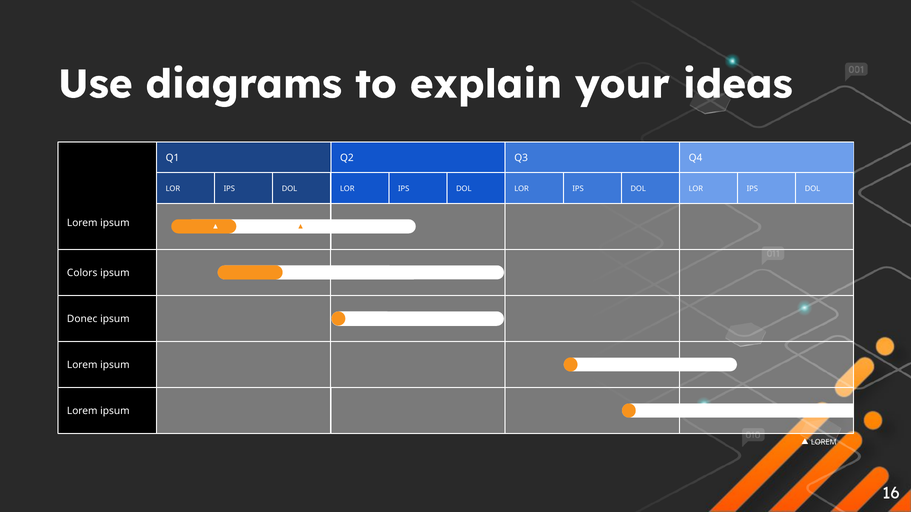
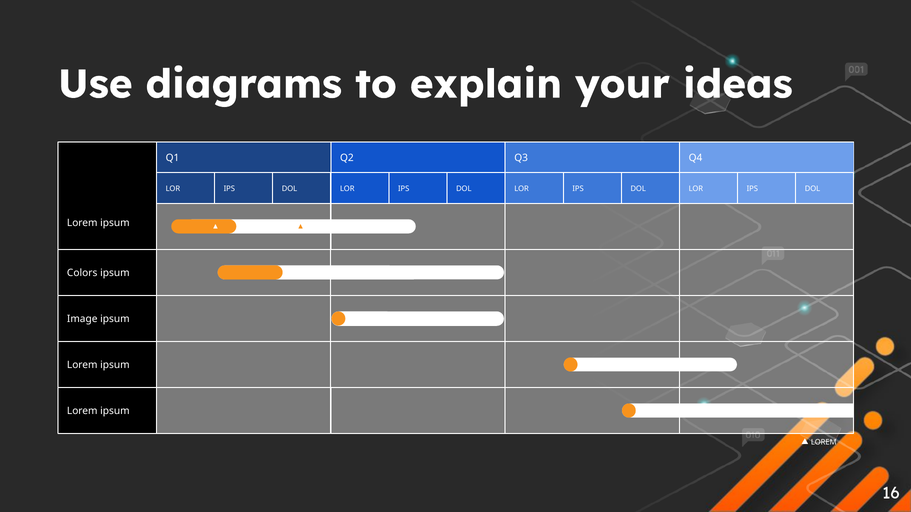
Donec: Donec -> Image (82, 319)
